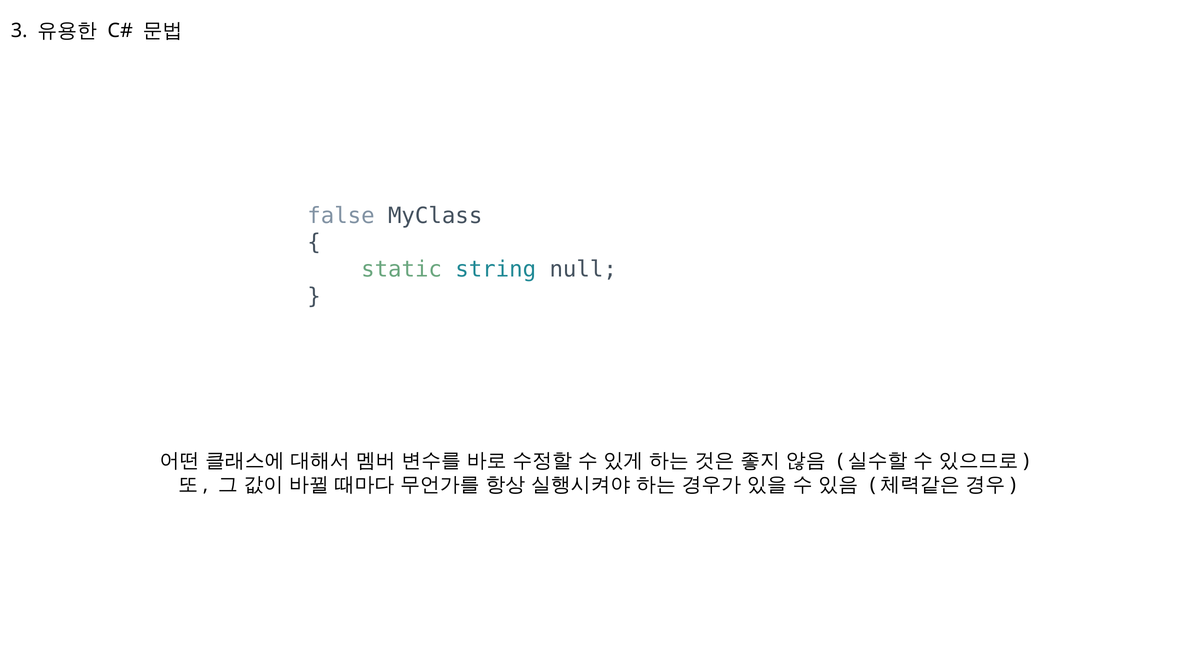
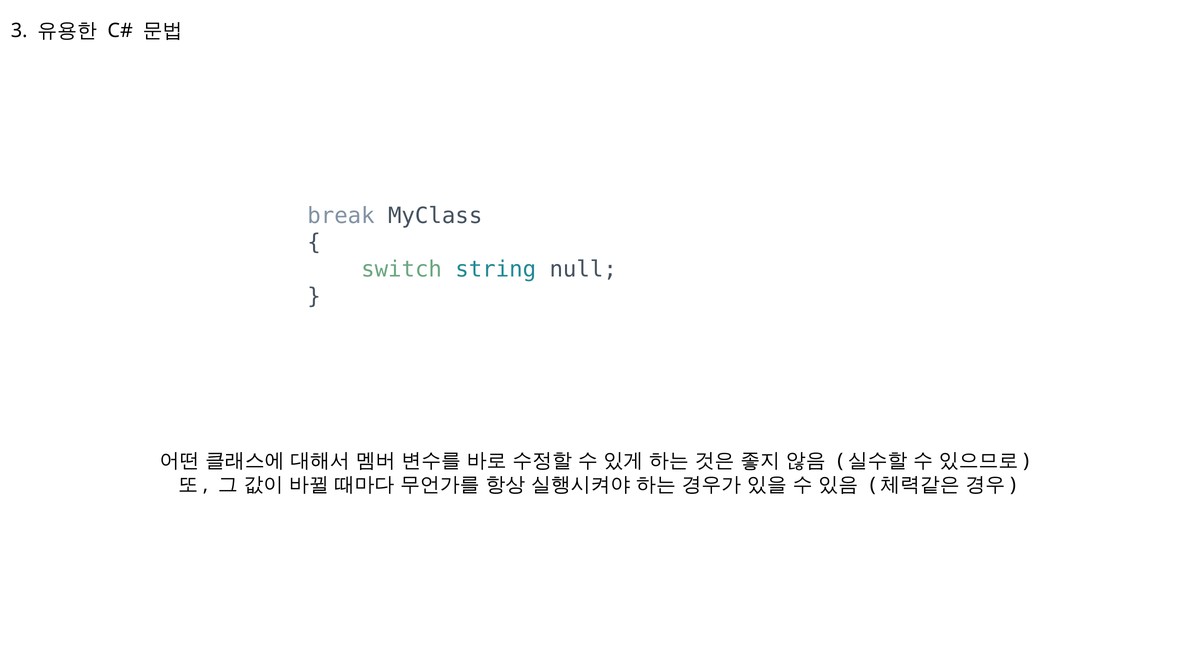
false: false -> break (341, 216)
static: static -> switch (402, 270)
